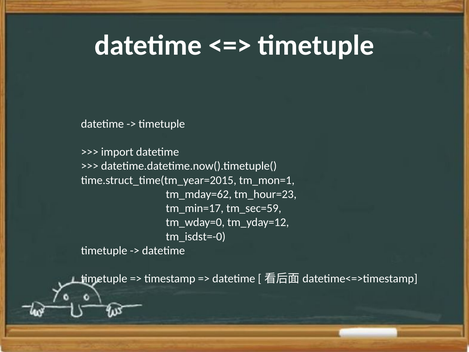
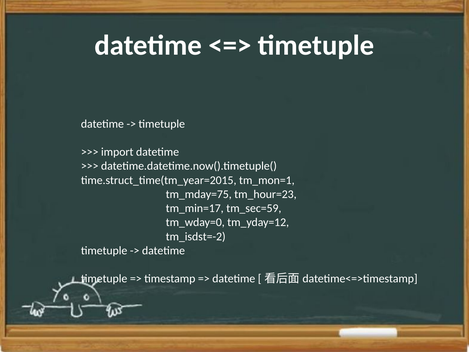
tm_mday=62: tm_mday=62 -> tm_mday=75 (199, 194)
tm_isdst=-0: tm_isdst=-0 -> tm_isdst=-2 (196, 236)
